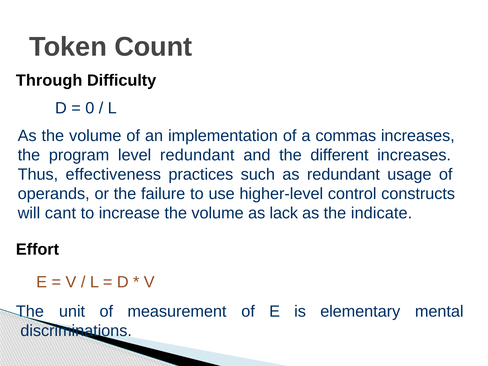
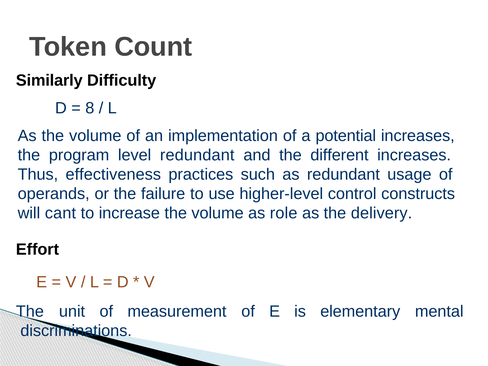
Through: Through -> Similarly (49, 81)
0: 0 -> 8 (90, 108)
commas: commas -> potential (346, 136)
lack: lack -> role (284, 213)
indicate: indicate -> delivery (382, 213)
